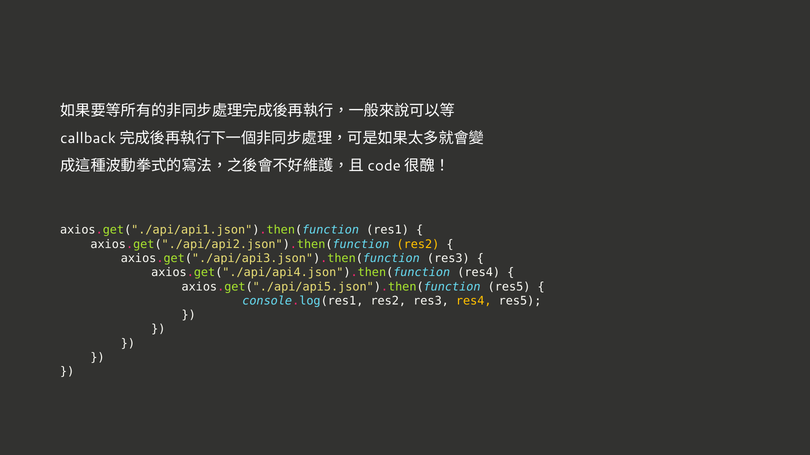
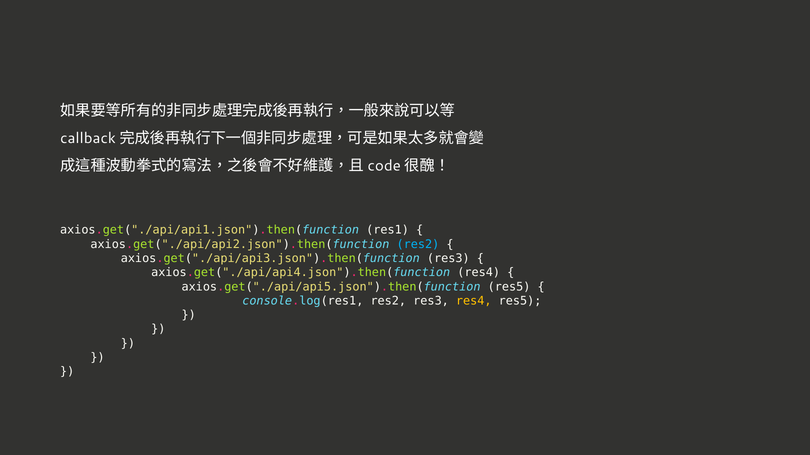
res2 colour: yellow -> light blue (418, 244)
